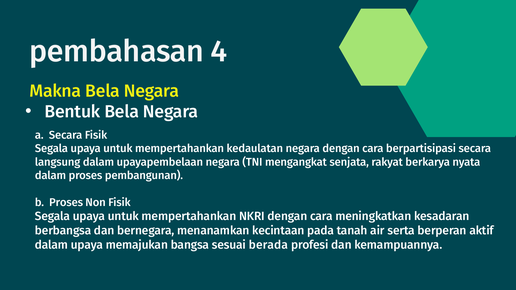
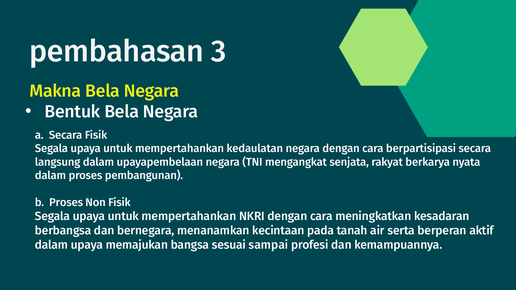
4: 4 -> 3 (219, 51)
berada: berada -> sampai (268, 245)
